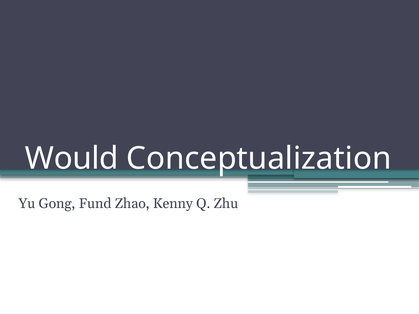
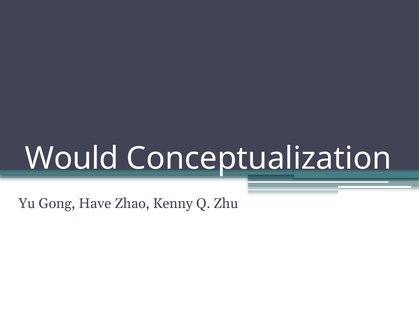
Fund: Fund -> Have (95, 204)
